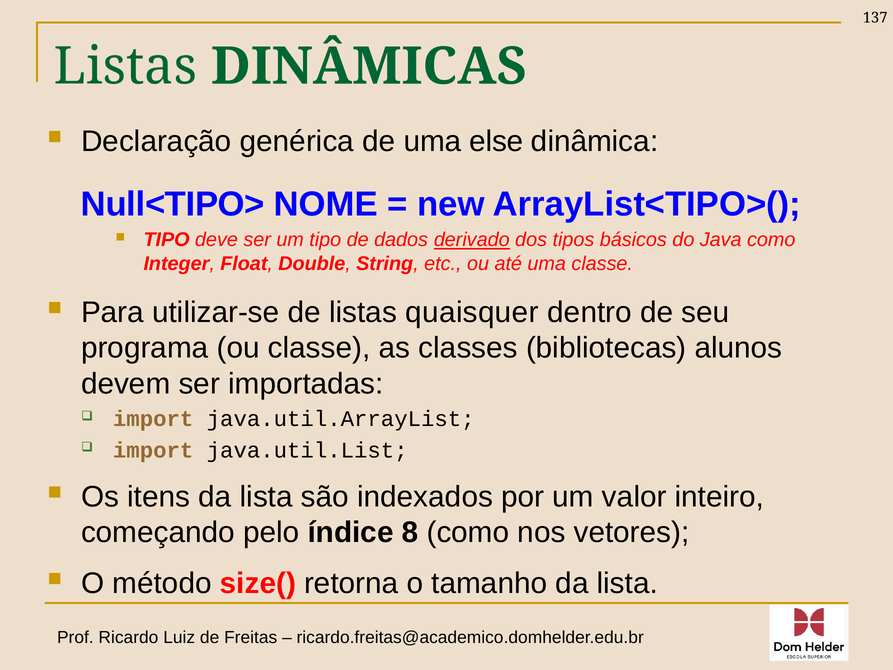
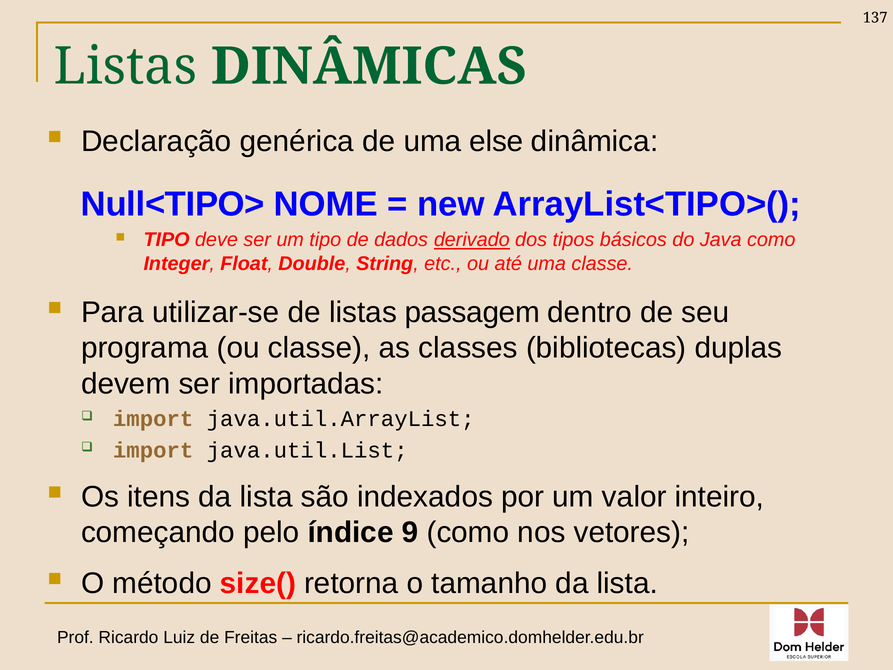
quaisquer: quaisquer -> passagem (472, 312)
alunos: alunos -> duplas (738, 348)
8: 8 -> 9 (410, 532)
